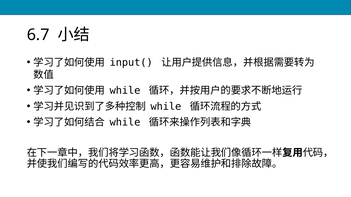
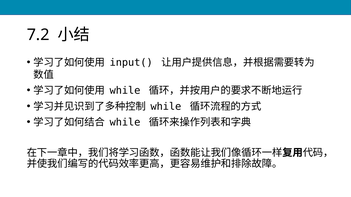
6.7: 6.7 -> 7.2 (38, 35)
